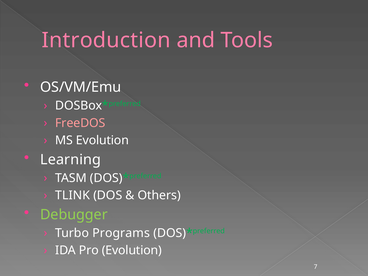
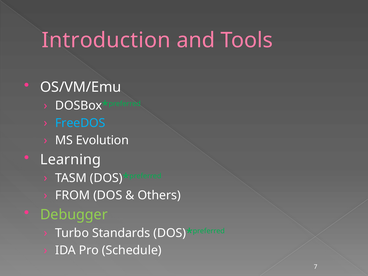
FreeDOS colour: pink -> light blue (80, 123)
TLINK: TLINK -> FROM (73, 195)
Programs: Programs -> Standards (121, 233)
Pro Evolution: Evolution -> Schedule (132, 250)
